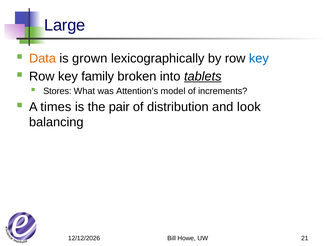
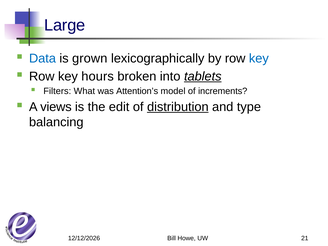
Data colour: orange -> blue (42, 58)
family: family -> hours (98, 76)
Stores: Stores -> Filters (57, 91)
times: times -> views (56, 107)
pair: pair -> edit (119, 107)
distribution underline: none -> present (178, 107)
look: look -> type (249, 107)
